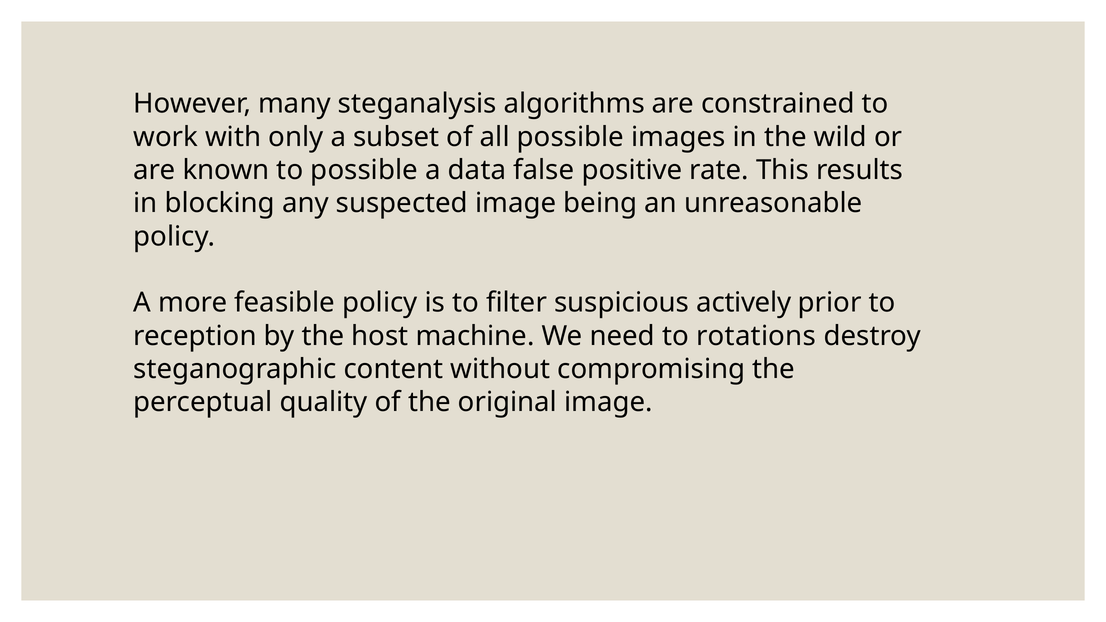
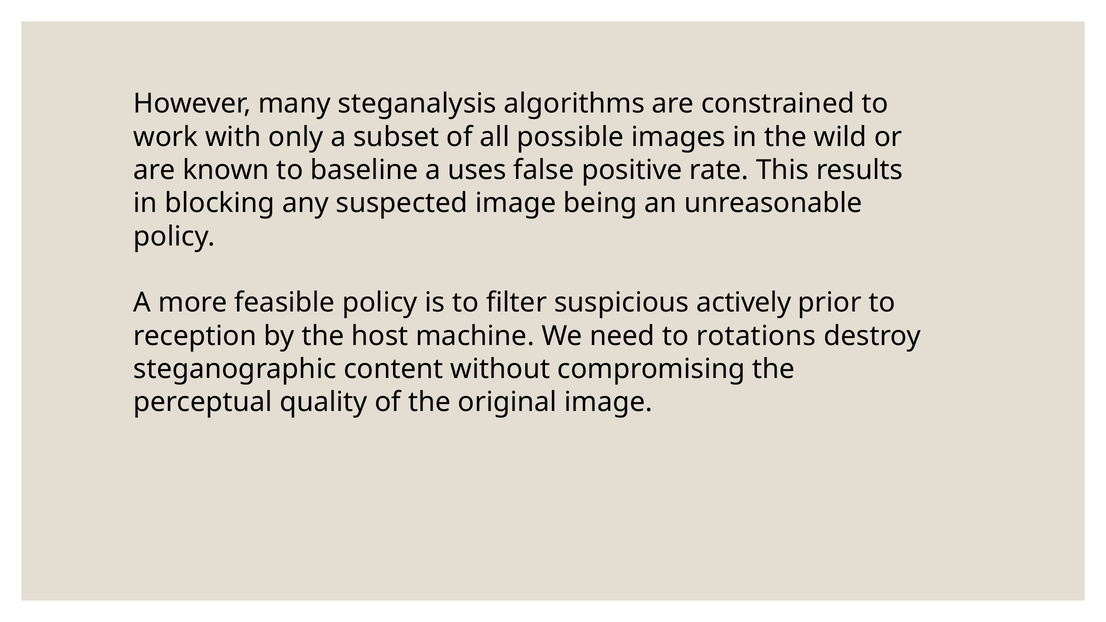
to possible: possible -> baseline (364, 170)
data: data -> uses (477, 170)
